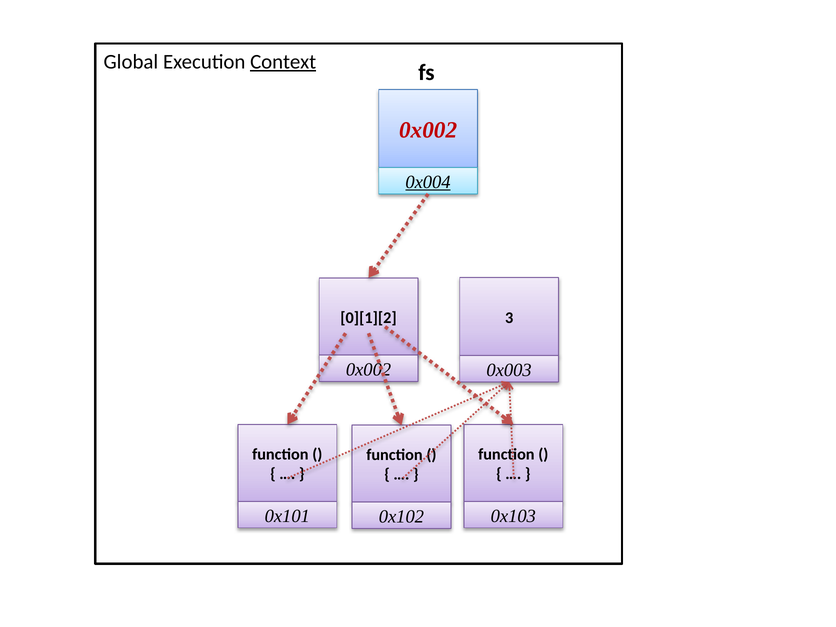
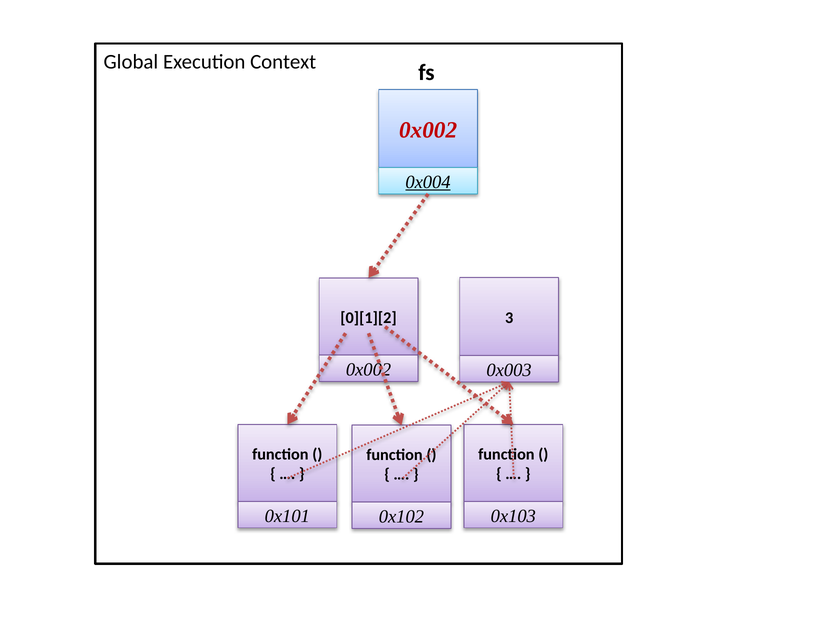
Context underline: present -> none (283, 62)
